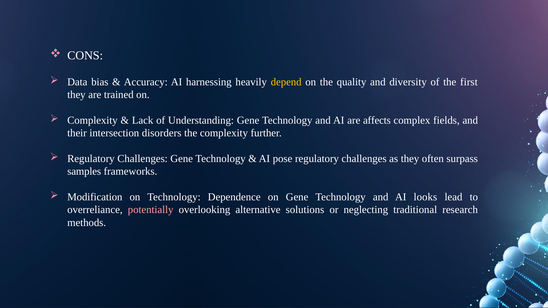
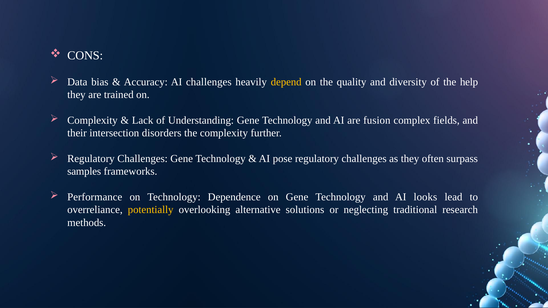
AI harnessing: harnessing -> challenges (209, 82)
first: first -> help (469, 82)
affects: affects -> fusion (377, 120)
Modification: Modification -> Performance (95, 197)
potentially colour: pink -> yellow (151, 210)
